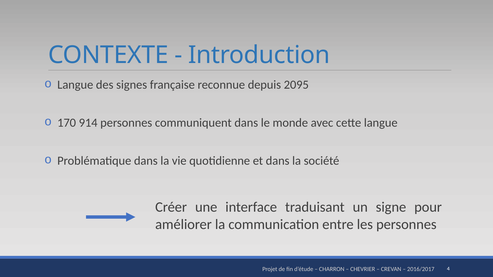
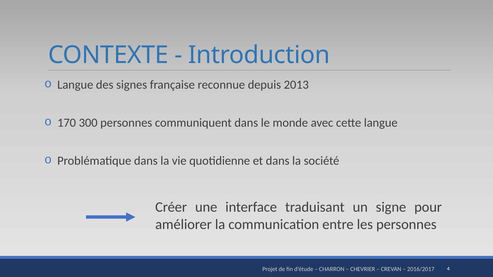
2095: 2095 -> 2013 (296, 85)
914: 914 -> 300 (88, 123)
